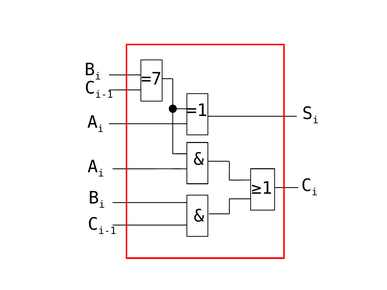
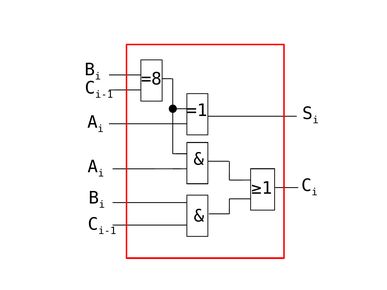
=7: =7 -> =8 (151, 79)
